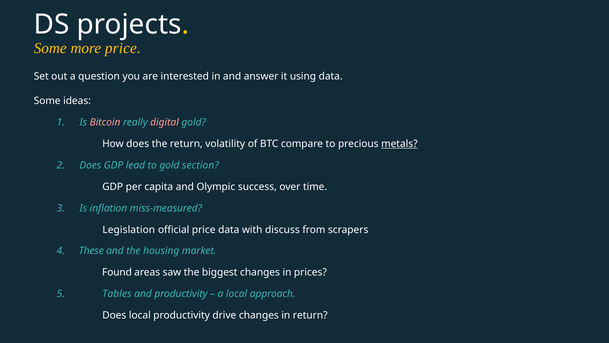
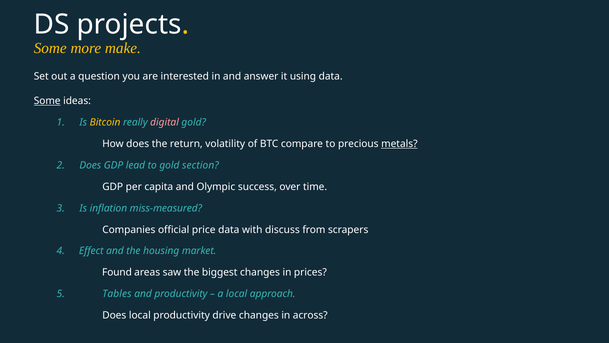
more price: price -> make (123, 48)
Some underline: none -> present (47, 101)
Bitcoin colour: pink -> yellow (105, 122)
Legislation: Legislation -> Companies (129, 229)
These: These -> Effect (91, 251)
in return: return -> across (310, 315)
